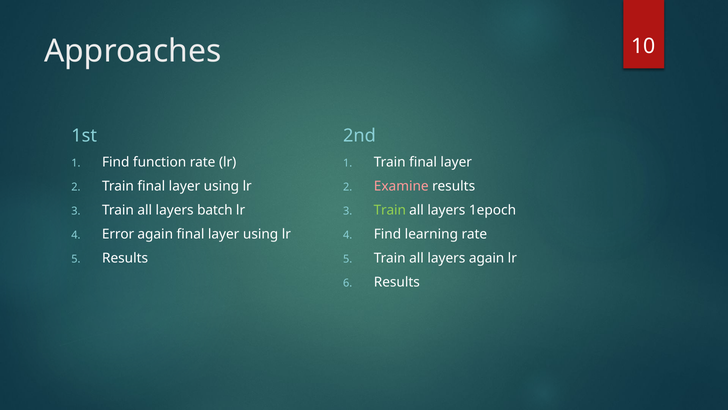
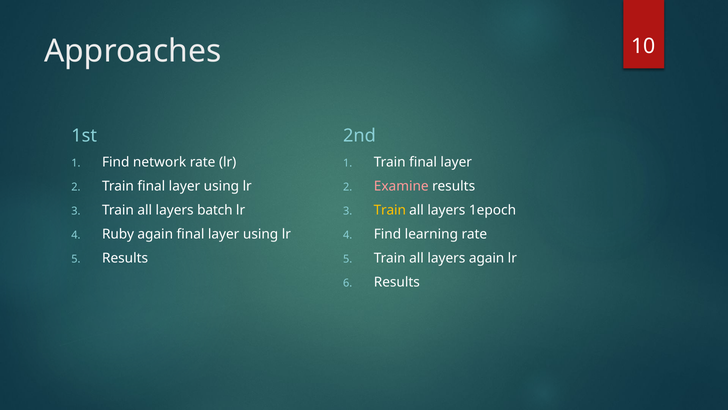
function: function -> network (160, 162)
Train colour: light green -> yellow (390, 210)
Error: Error -> Ruby (118, 234)
